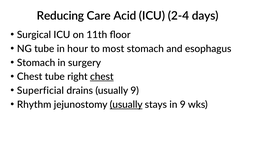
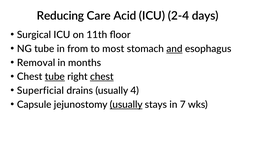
hour: hour -> from (78, 49)
and underline: none -> present (174, 49)
Stomach: Stomach -> Removal (36, 63)
surgery: surgery -> months (85, 63)
tube underline: none -> present (55, 77)
usually 9: 9 -> 4 (135, 91)
Rhythm: Rhythm -> Capsule (34, 105)
in 9: 9 -> 7 (183, 105)
